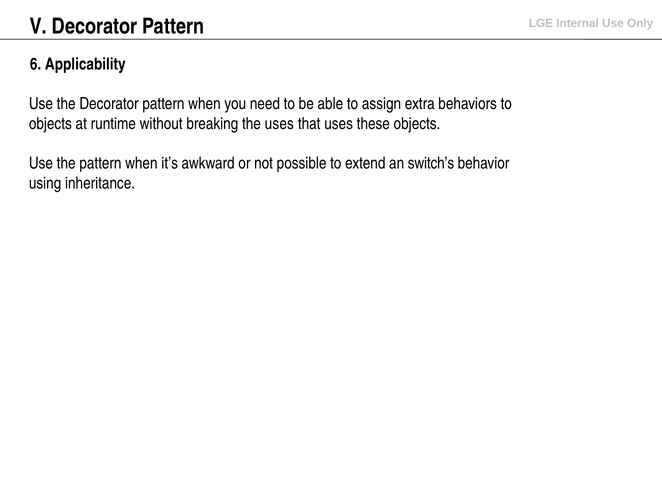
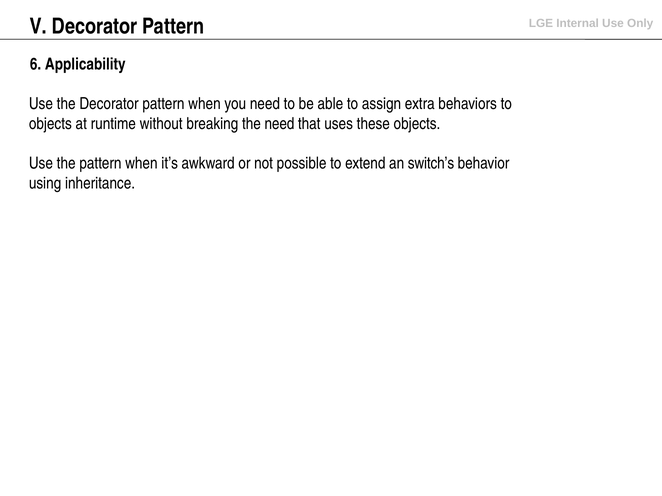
the uses: uses -> need (279, 124)
